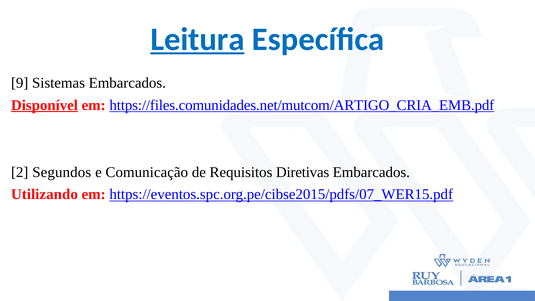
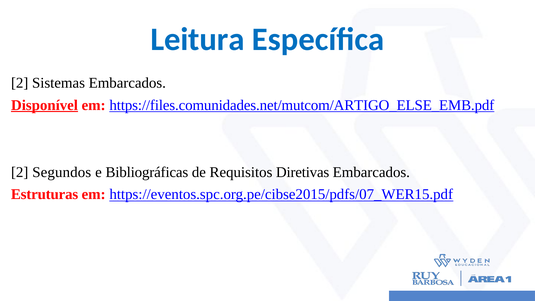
Leitura underline: present -> none (197, 39)
9: 9 -> 2 (20, 83)
https://files.comunidades.net/mutcom/ARTIGO_CRIA_EMB.pdf: https://files.comunidades.net/mutcom/ARTIGO_CRIA_EMB.pdf -> https://files.comunidades.net/mutcom/ARTIGO_ELSE_EMB.pdf (302, 105)
Comunicação: Comunicação -> Bibliográficas (147, 172)
Utilizando: Utilizando -> Estruturas (45, 194)
